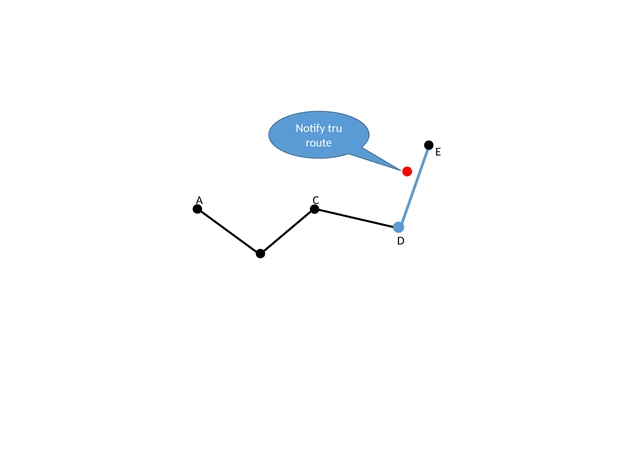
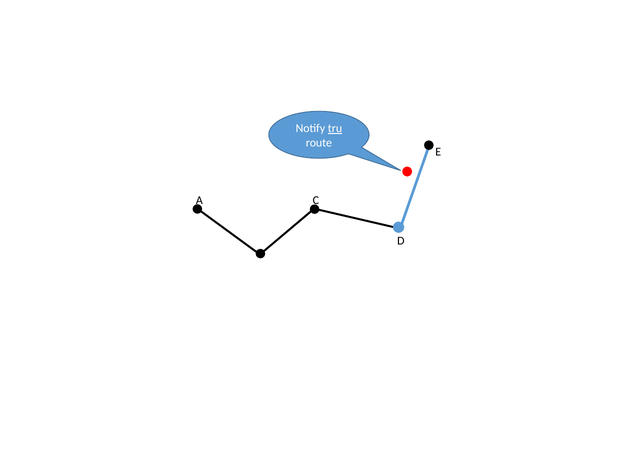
tru underline: none -> present (335, 129)
